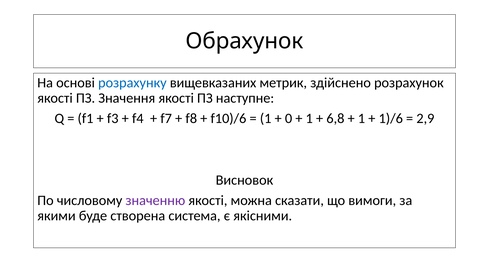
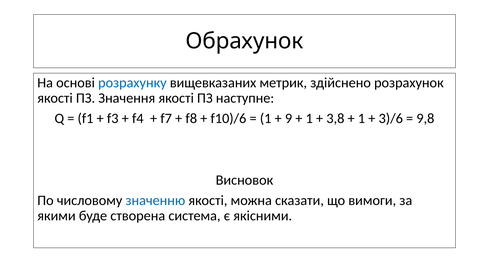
0: 0 -> 9 (289, 119)
6,8: 6,8 -> 3,8 (335, 119)
1)/6: 1)/6 -> 3)/6 (391, 119)
2,9: 2,9 -> 9,8 (425, 119)
значенню colour: purple -> blue (155, 201)
